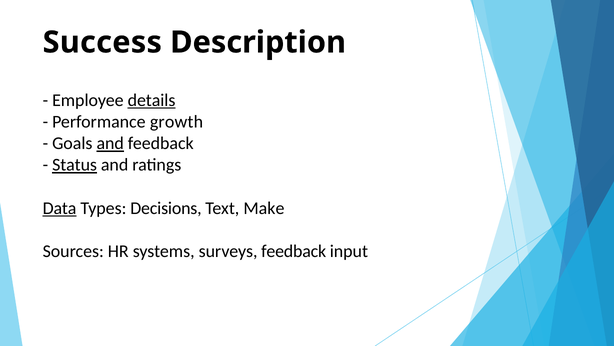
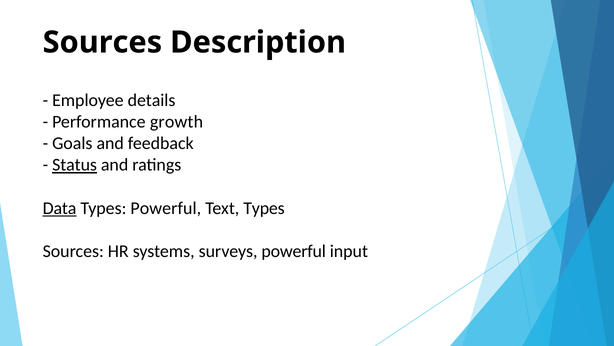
Success: Success -> Sources (102, 42)
details underline: present -> none (152, 100)
and underline: present -> none (110, 143)
Types Decisions: Decisions -> Powerful (166, 208)
Text Make: Make -> Types (264, 208)
surveys feedback: feedback -> powerful (294, 251)
